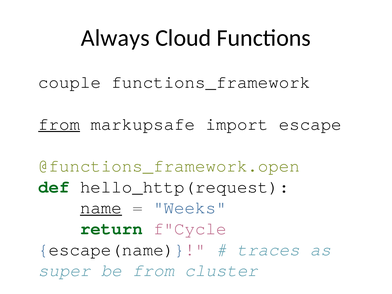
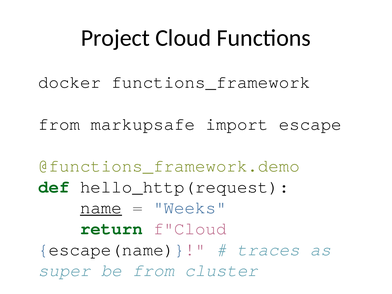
Always: Always -> Project (115, 38)
couple: couple -> docker (70, 82)
from underline: present -> none (59, 124)
@functions_framework.open: @functions_framework.open -> @functions_framework.demo (169, 166)
f"Cycle: f"Cycle -> f"Cloud (190, 229)
